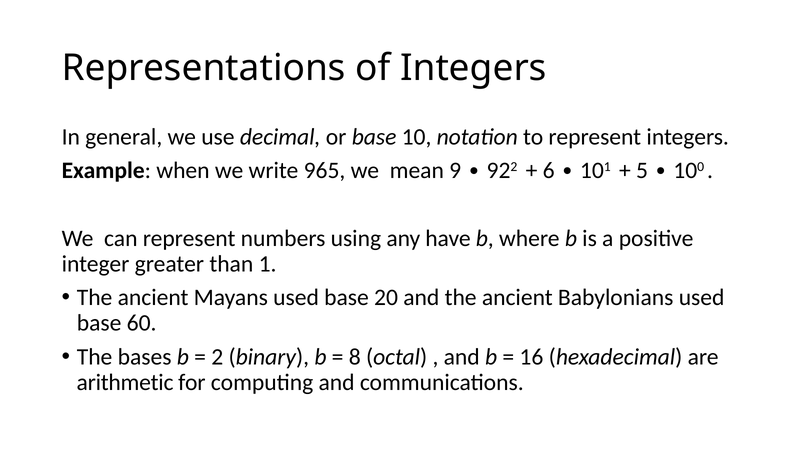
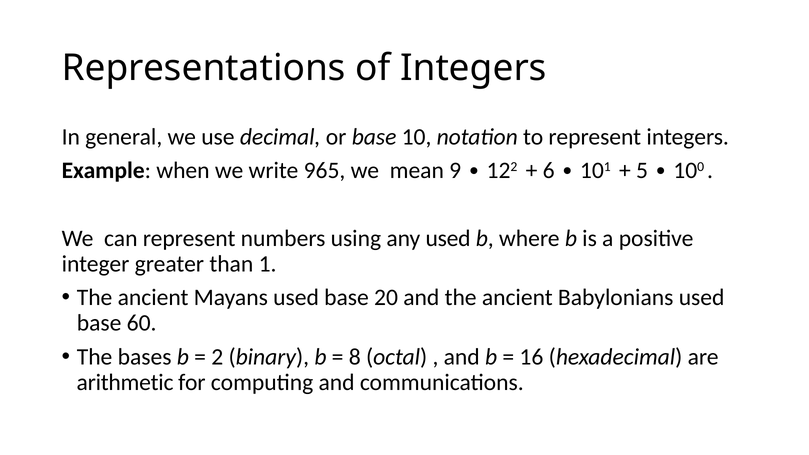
92: 92 -> 12 (499, 171)
any have: have -> used (448, 238)
